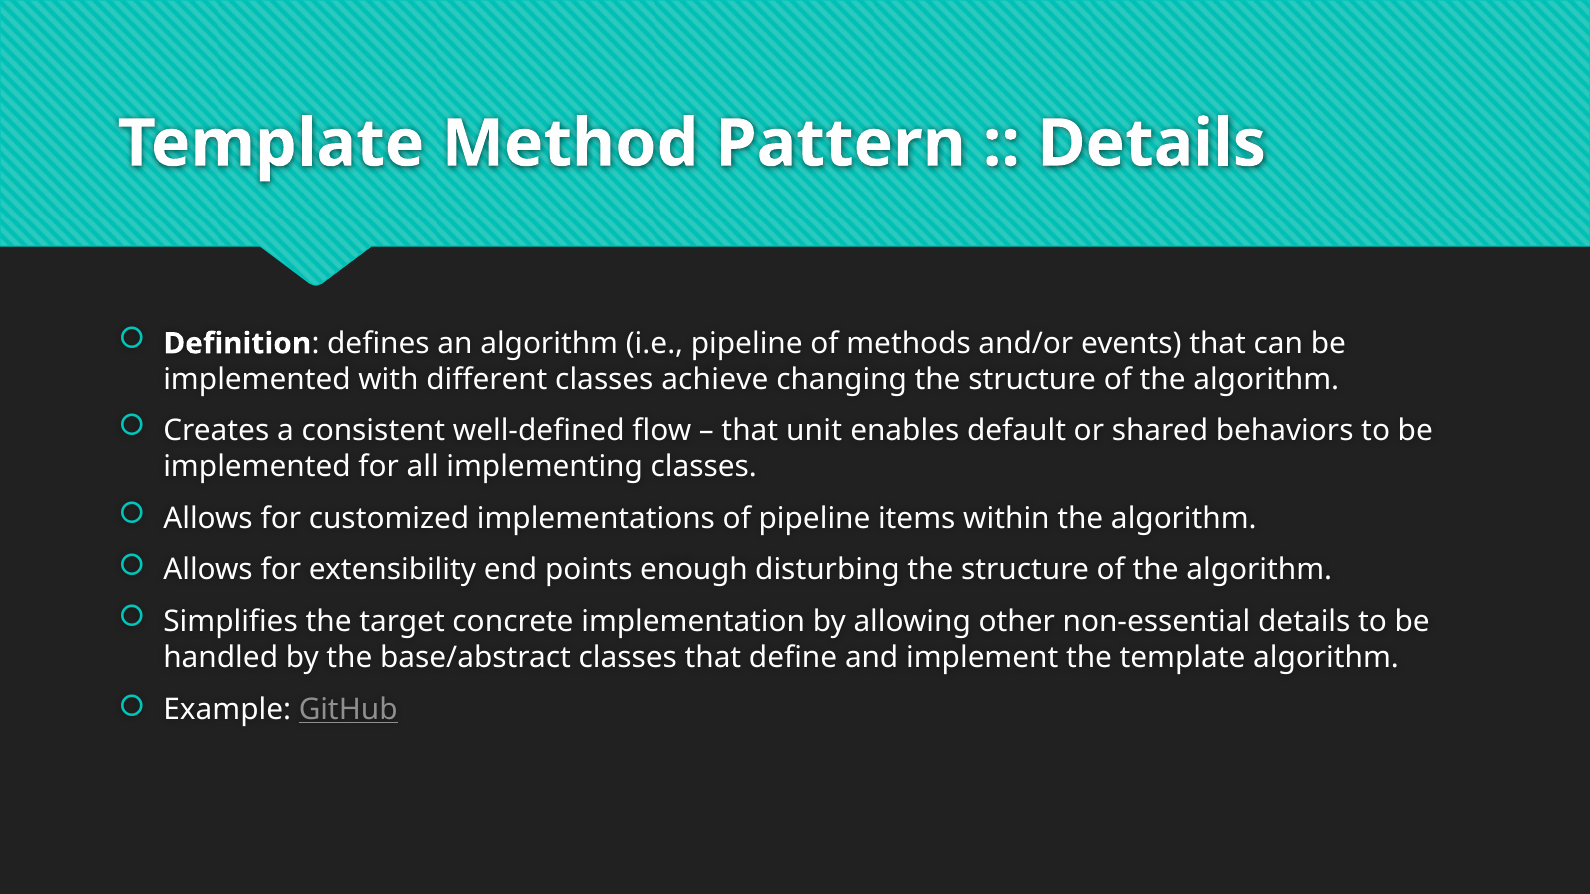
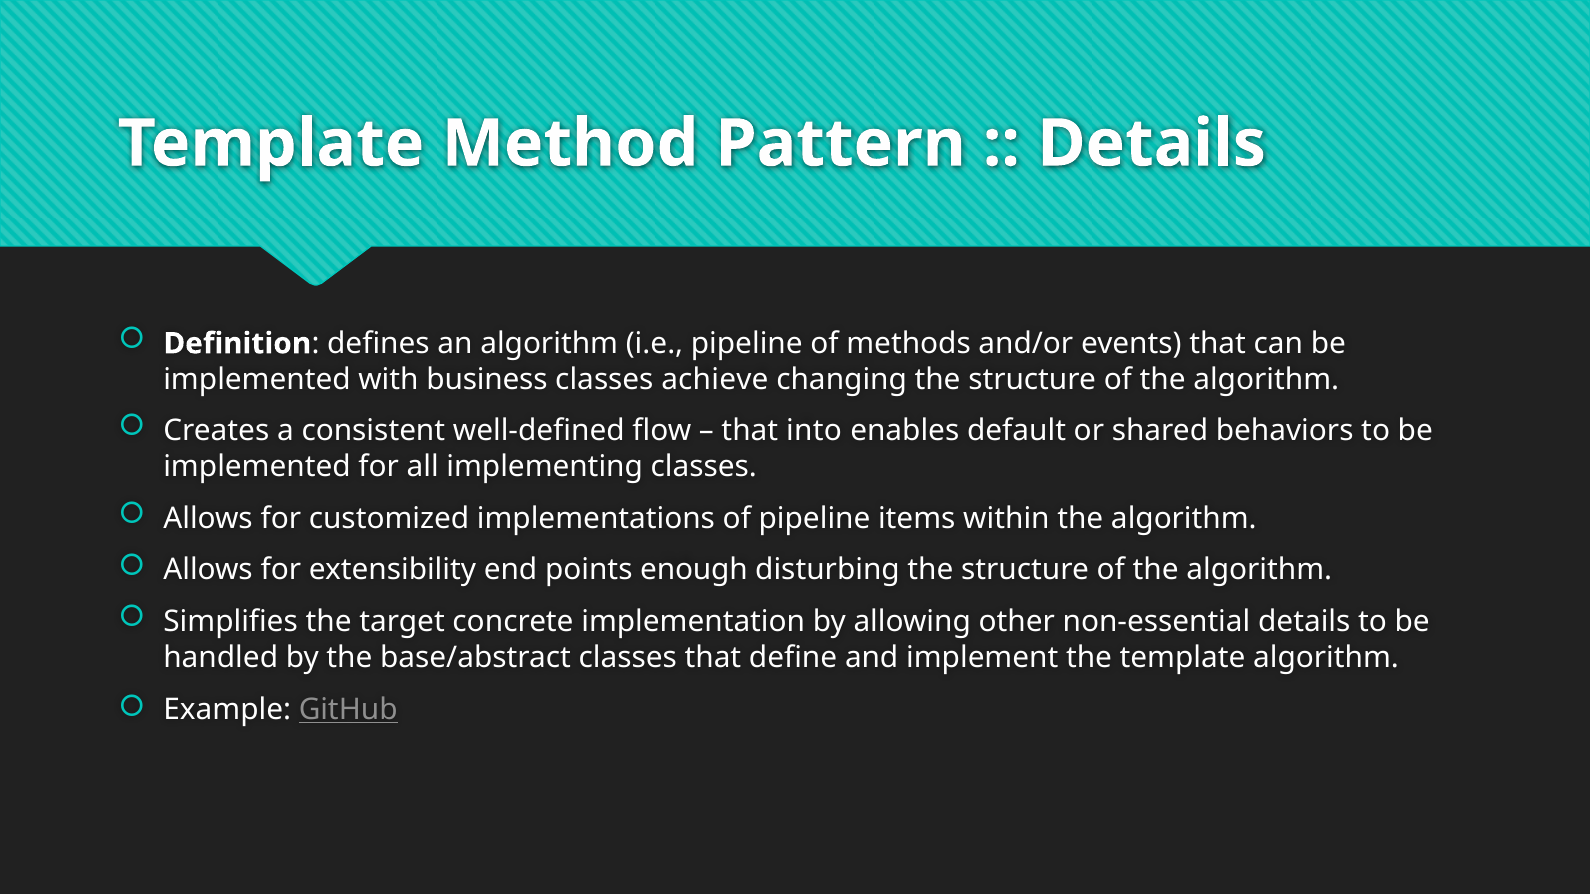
different: different -> business (487, 379)
unit: unit -> into (814, 431)
